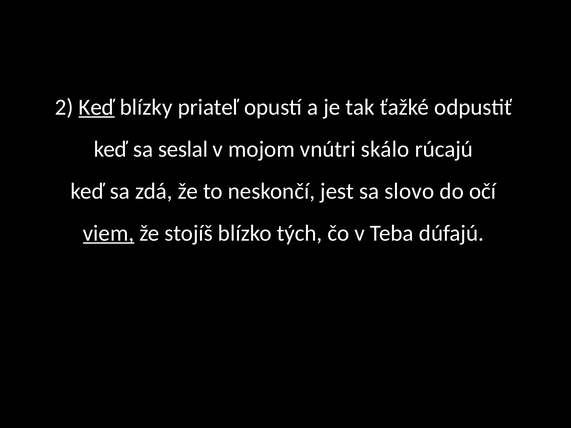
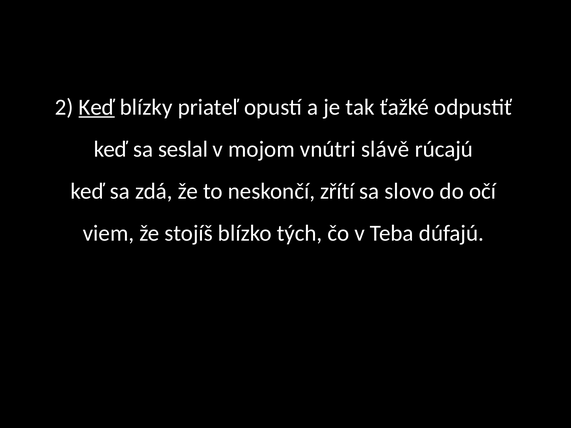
skálo: skálo -> slávě (385, 149)
jest: jest -> zřítí (337, 191)
viem underline: present -> none (109, 233)
